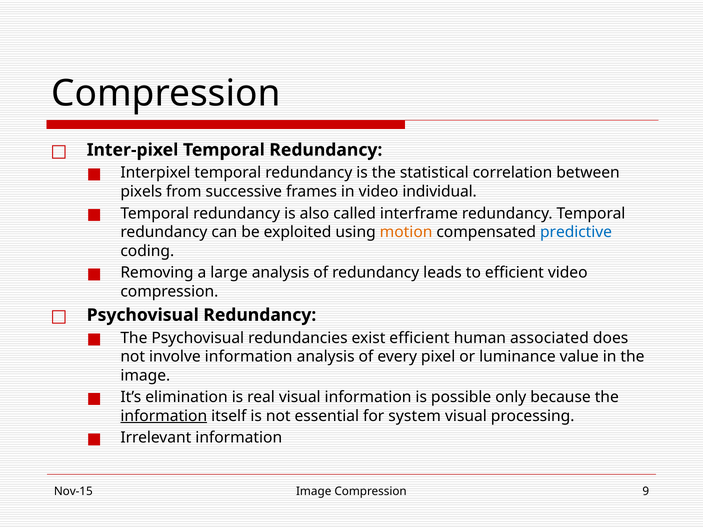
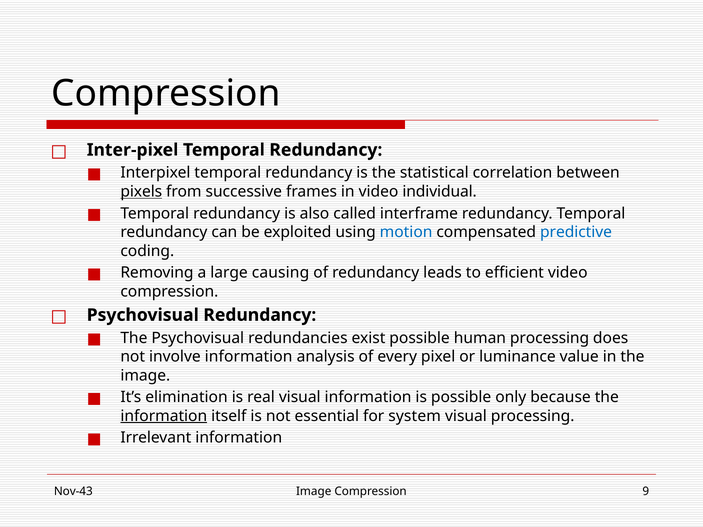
pixels underline: none -> present (141, 192)
motion colour: orange -> blue (406, 232)
large analysis: analysis -> causing (280, 273)
exist efficient: efficient -> possible (420, 338)
human associated: associated -> processing (550, 338)
Nov-15: Nov-15 -> Nov-43 (73, 492)
